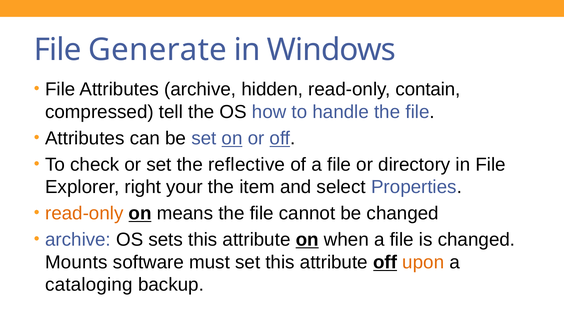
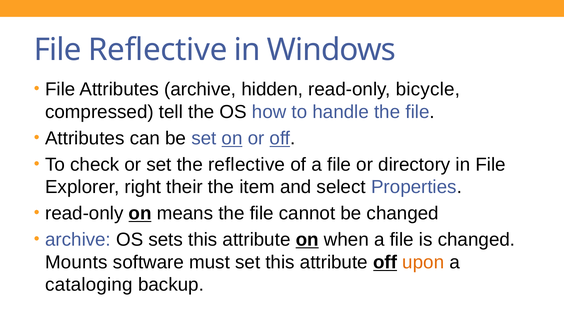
File Generate: Generate -> Reflective (158, 50)
contain: contain -> bicycle (428, 89)
your: your -> their (185, 187)
read-only colour: orange -> black (84, 214)
